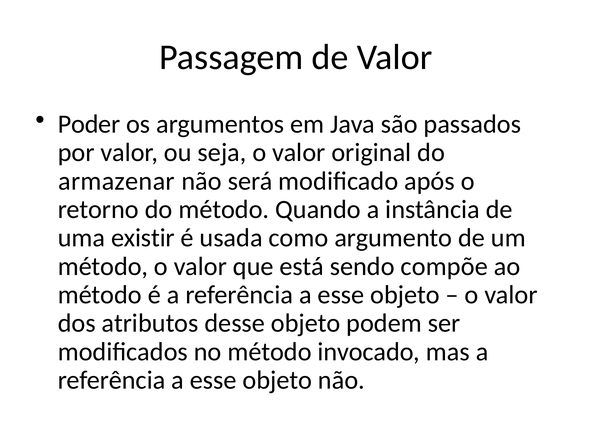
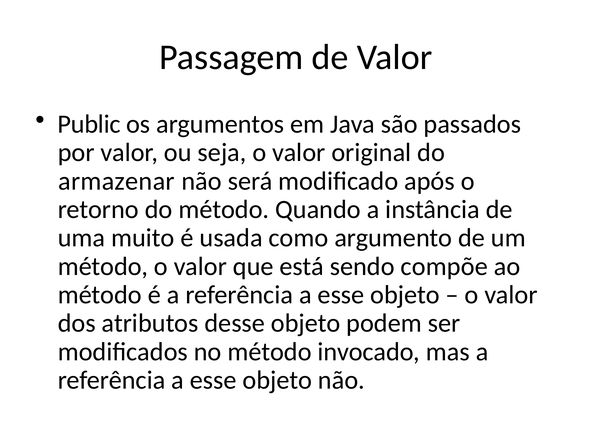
Poder: Poder -> Public (89, 124)
existir: existir -> muito (143, 238)
